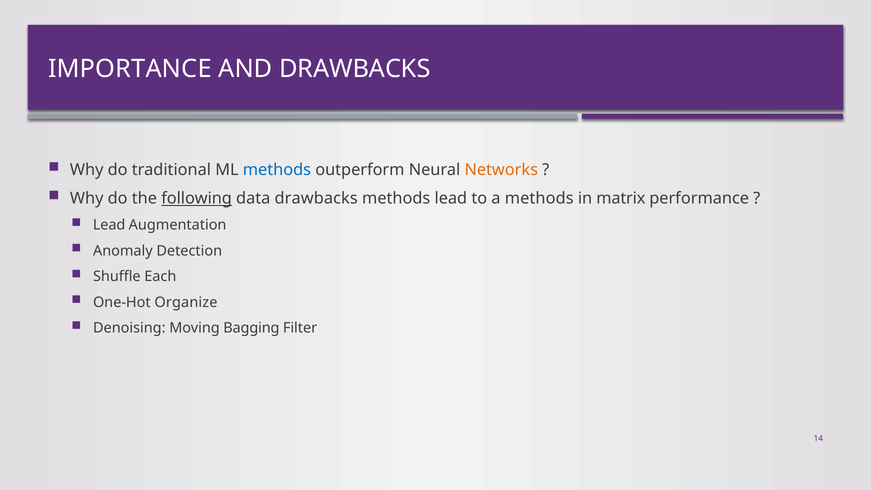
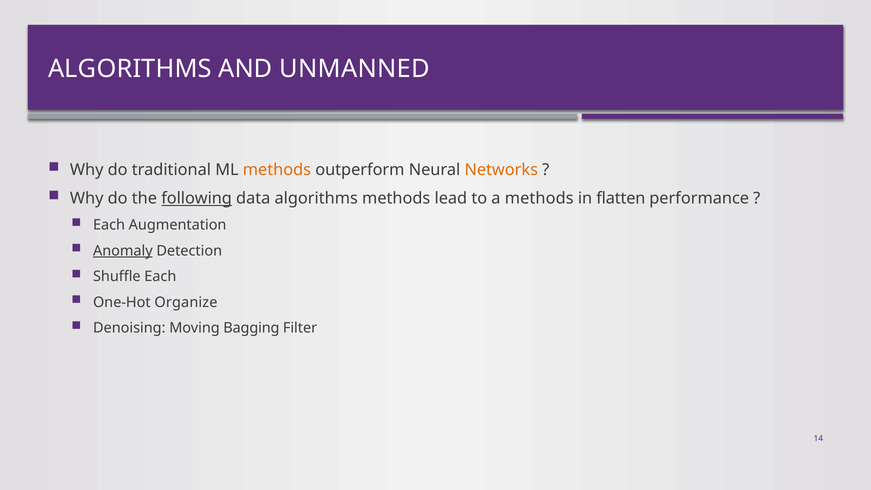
IMPORTANCE: IMPORTANCE -> ALGORITHMS (130, 69)
AND DRAWBACKS: DRAWBACKS -> UNMANNED (355, 69)
methods colour: blue -> orange (277, 170)
data drawbacks: drawbacks -> algorithms (316, 198)
matrix: matrix -> flatten (621, 198)
Lead: Lead -> Each (109, 225)
Anomaly underline: none -> present (123, 251)
